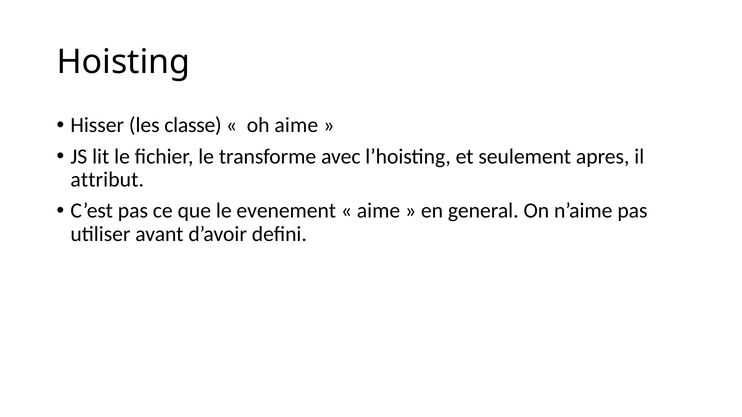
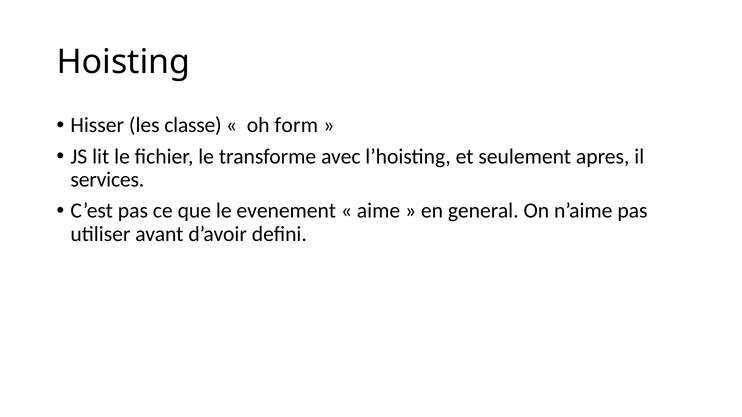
oh aime: aime -> form (296, 125)
attribut: attribut -> services (107, 180)
